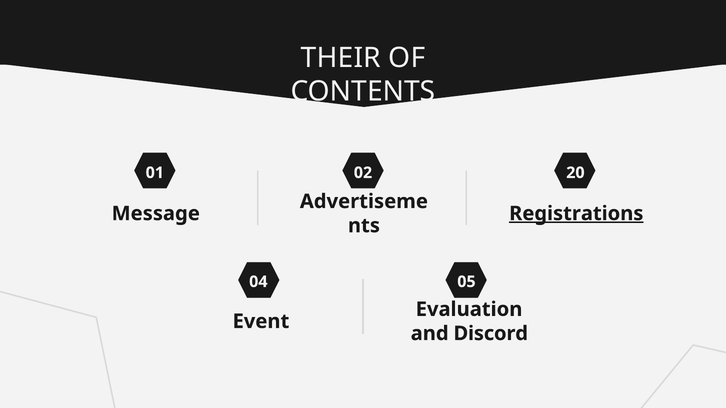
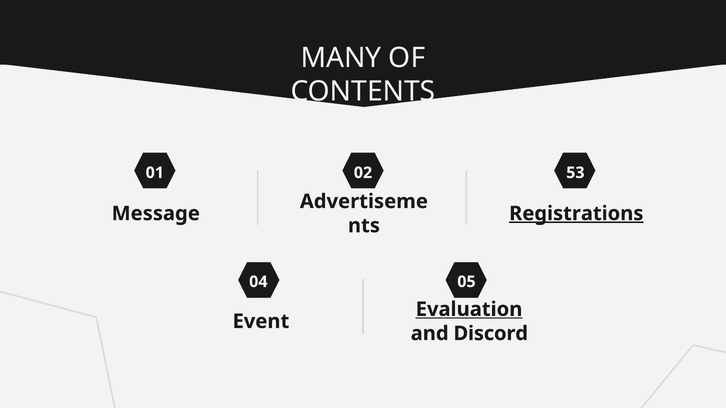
THEIR: THEIR -> MANY (341, 58)
20: 20 -> 53 (575, 173)
Evaluation underline: none -> present (469, 310)
